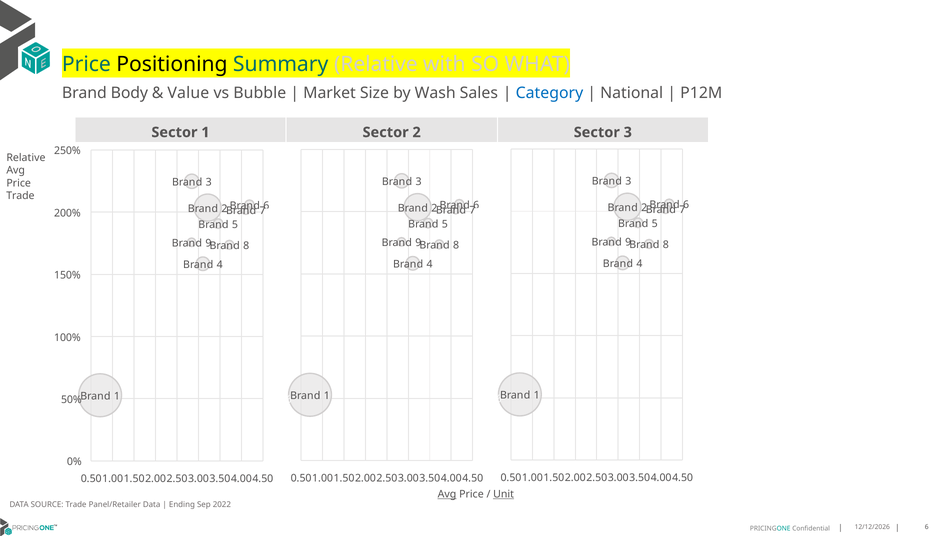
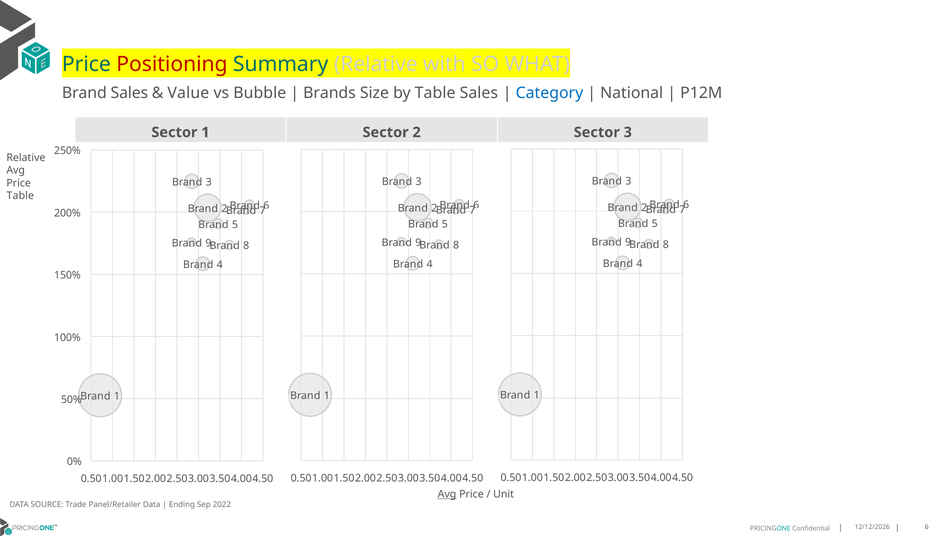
Positioning colour: black -> red (172, 64)
Brand Body: Body -> Sales (129, 93)
Market: Market -> Brands (329, 93)
by Wash: Wash -> Table (435, 93)
Trade: Trade -> Table (20, 196)
Unit underline: present -> none (504, 494)
